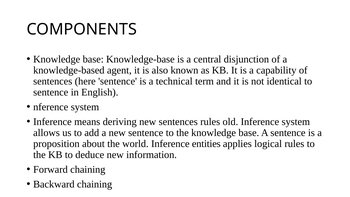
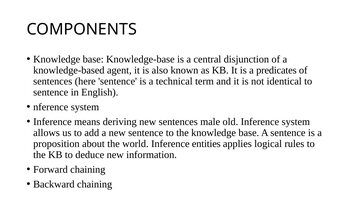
capability: capability -> predicates (276, 70)
sentences rules: rules -> male (210, 122)
